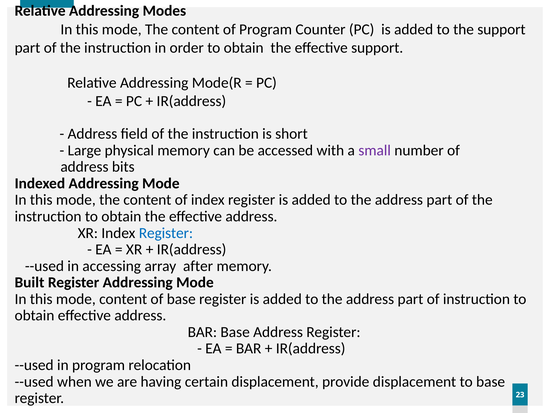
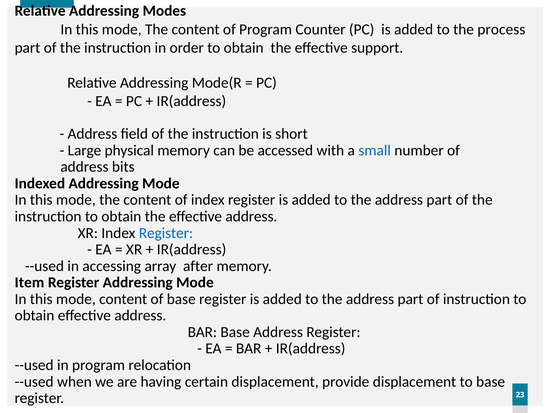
the support: support -> process (501, 29)
small colour: purple -> blue (375, 150)
Built: Built -> Item (29, 282)
